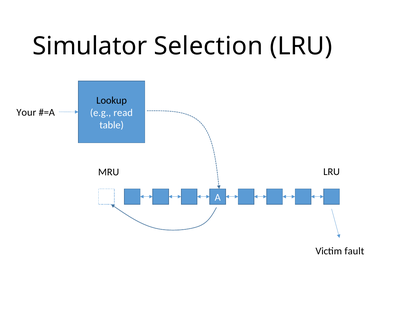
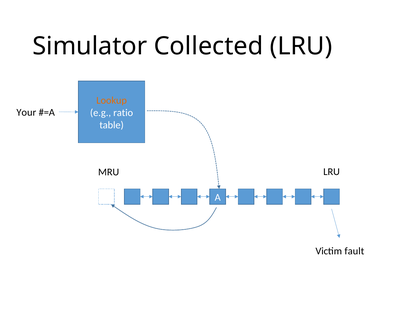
Selection: Selection -> Collected (208, 46)
Lookup colour: black -> orange (112, 100)
read: read -> ratio (123, 113)
